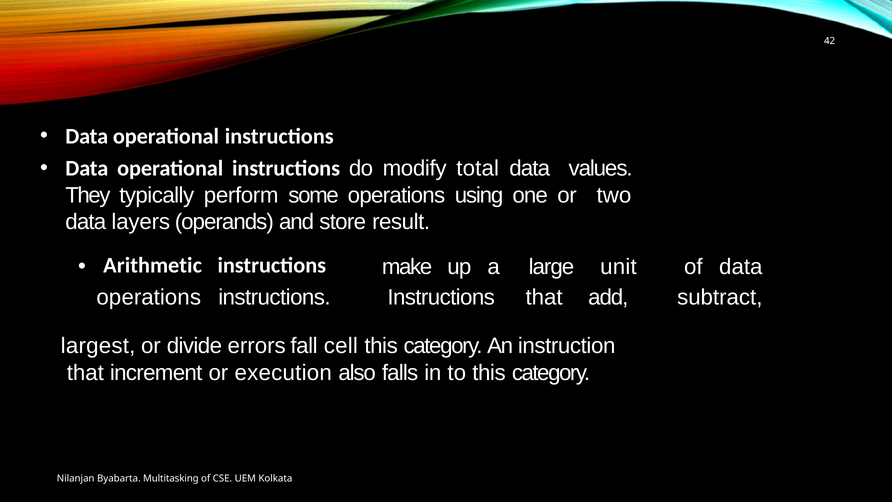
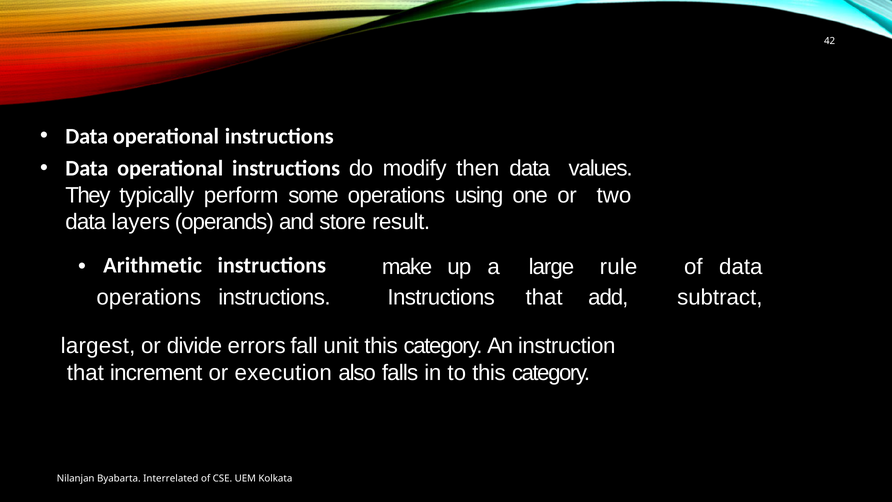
total: total -> then (478, 168)
unit: unit -> rule (619, 267)
cell: cell -> unit (341, 346)
Multitasking: Multitasking -> Interrelated (171, 478)
